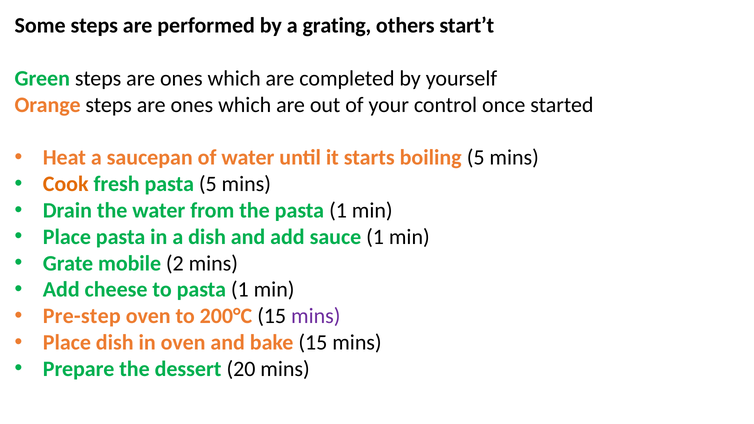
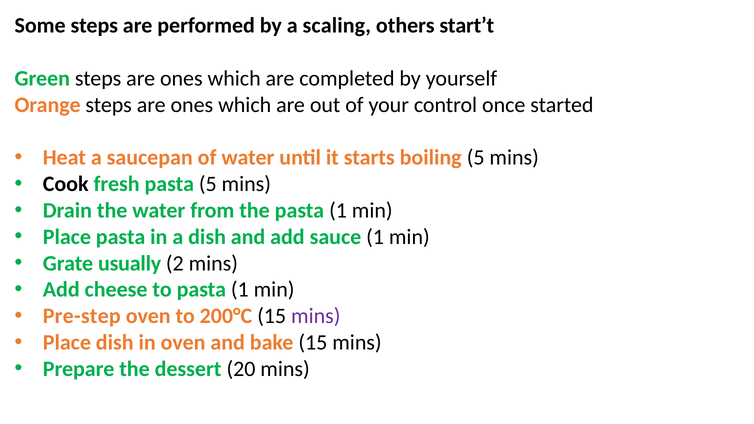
grating: grating -> scaling (337, 26)
Cook colour: orange -> black (66, 184)
mobile: mobile -> usually (130, 263)
